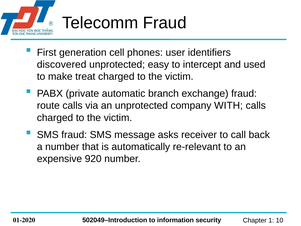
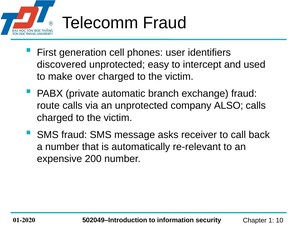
treat: treat -> over (85, 76)
WITH: WITH -> ALSO (229, 106)
920: 920 -> 200 (93, 159)
